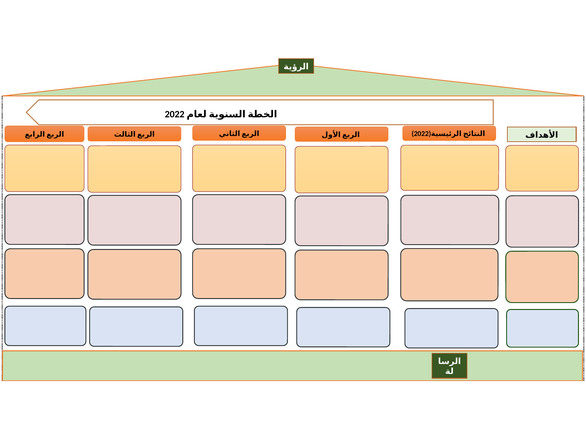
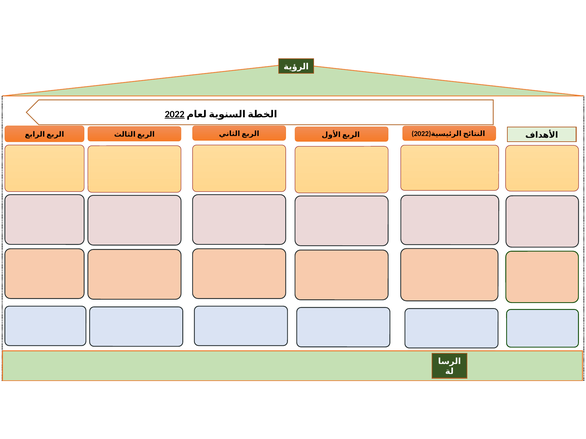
2022 underline: none -> present (175, 114)
